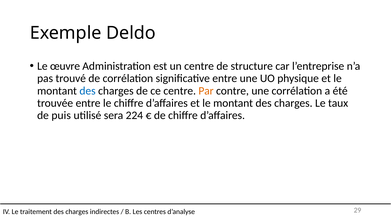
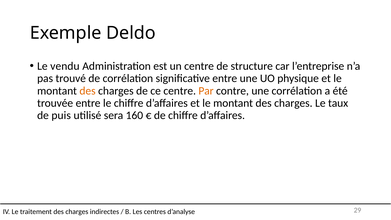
œuvre: œuvre -> vendu (65, 66)
des colour: blue -> orange (88, 91)
224: 224 -> 160 (134, 115)
